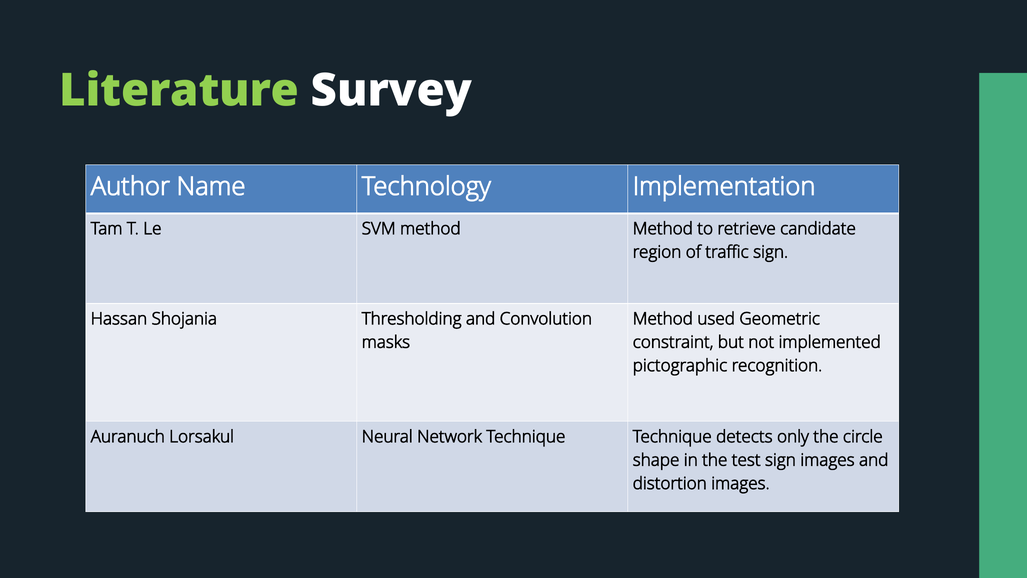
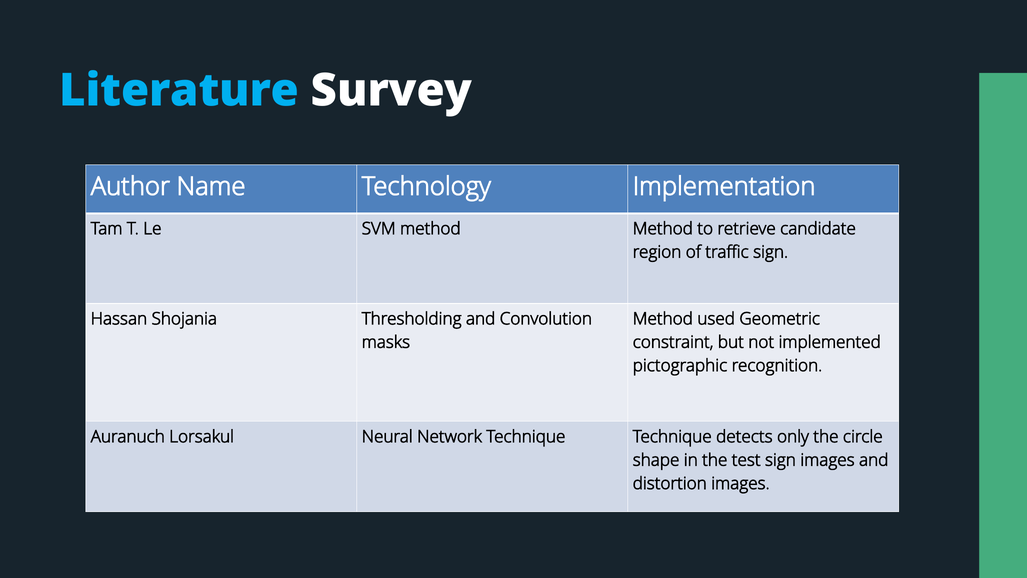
Literature colour: light green -> light blue (179, 91)
